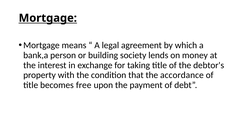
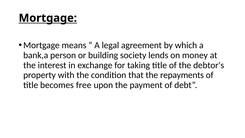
accordance: accordance -> repayments (182, 75)
